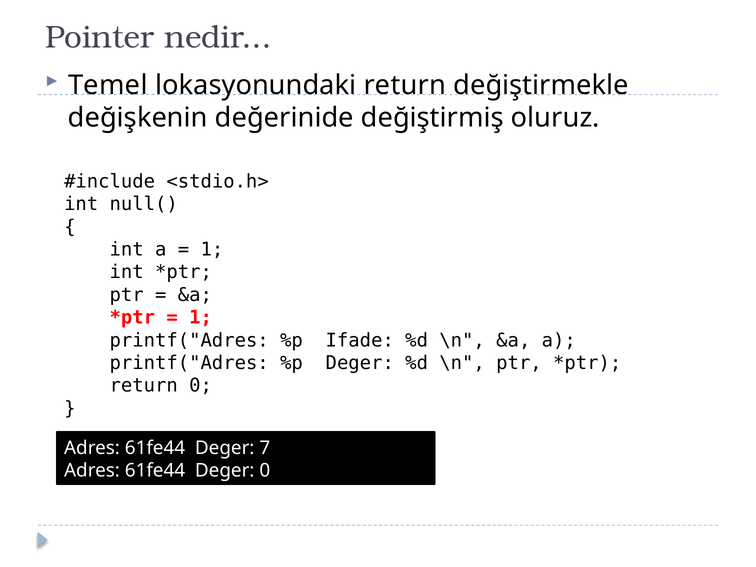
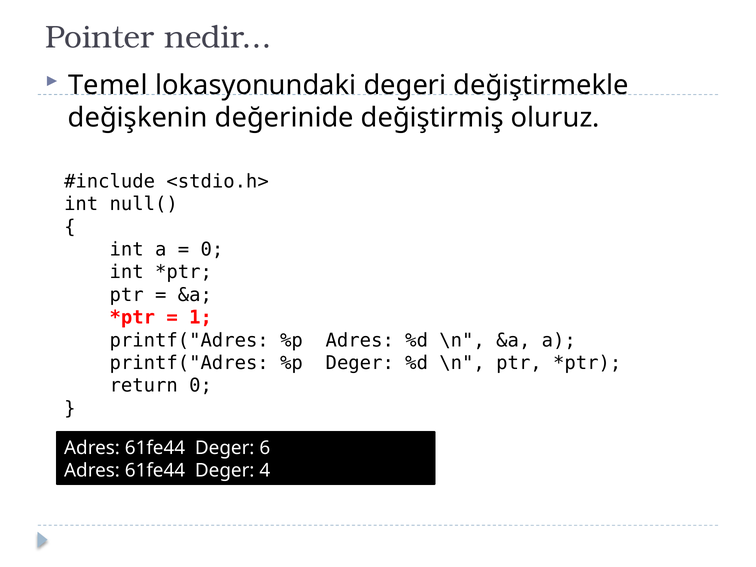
lokasyonundaki return: return -> degeri (405, 85)
1: 1 -> 0 (212, 250)
%p Ifade: Ifade -> Adres (360, 340)
7: 7 -> 6 (265, 448)
Deger 0: 0 -> 4 (265, 471)
